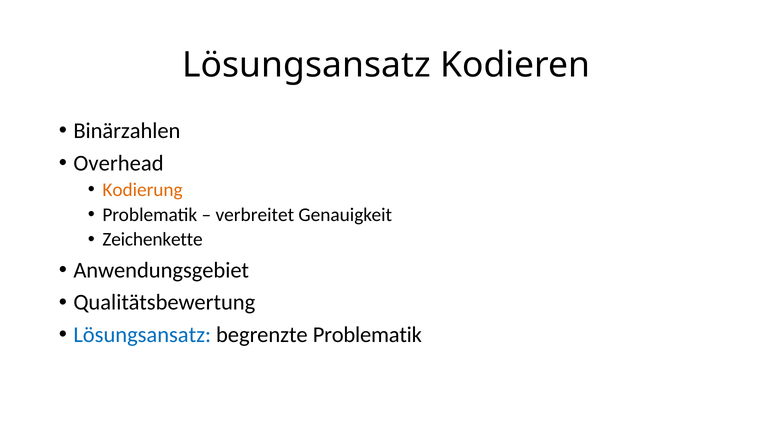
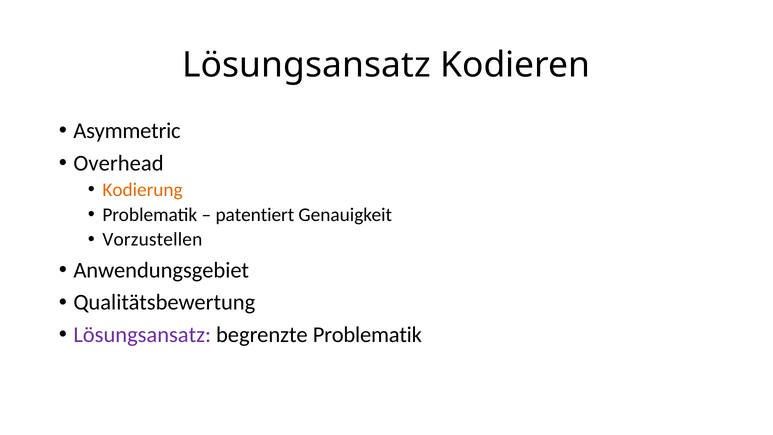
Binärzahlen: Binärzahlen -> Asymmetric (127, 131)
verbreitet: verbreitet -> patentiert (255, 215)
Zeichenkette: Zeichenkette -> Vorzustellen (152, 239)
Lösungsansatz colour: blue -> purple (142, 335)
